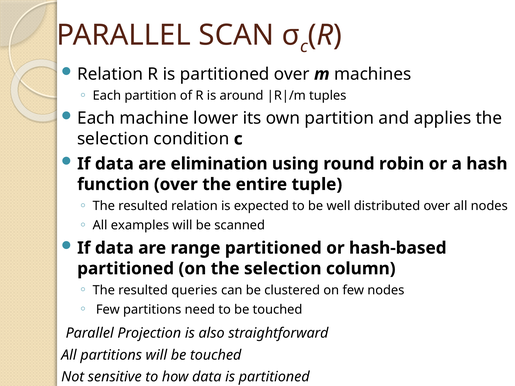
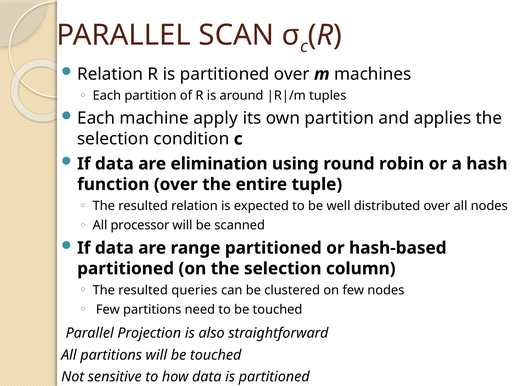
lower: lower -> apply (216, 118)
examples: examples -> processor (140, 226)
